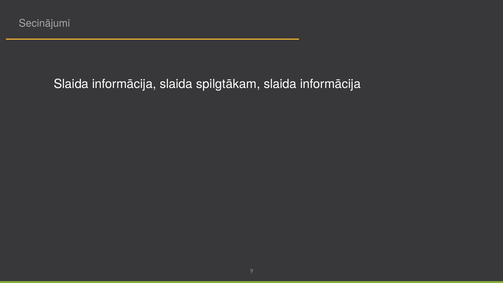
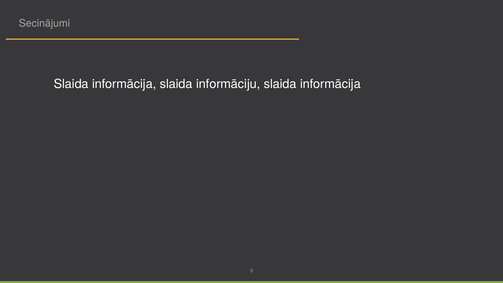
spilgtākam: spilgtākam -> informāciju (228, 84)
